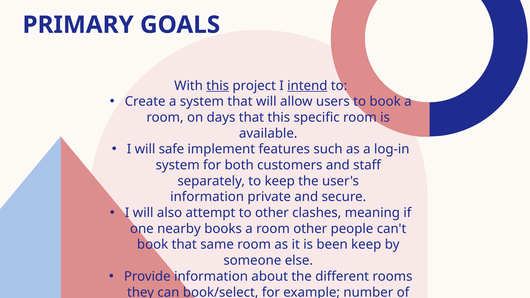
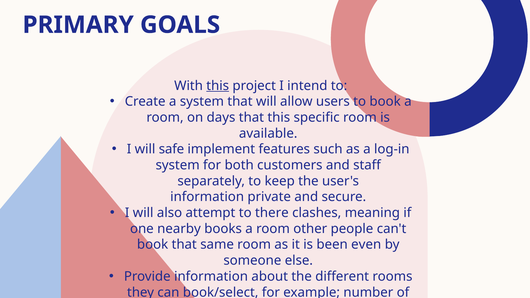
intend underline: present -> none (307, 86)
to other: other -> there (272, 213)
been keep: keep -> even (366, 245)
